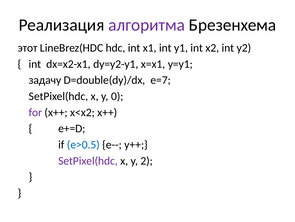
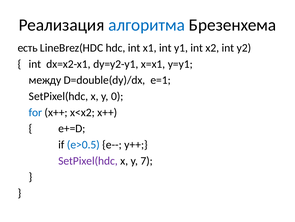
алгоритма colour: purple -> blue (147, 25)
этот: этот -> есть (28, 48)
задачу: задачу -> между (45, 80)
e=7: e=7 -> e=1 (161, 80)
for colour: purple -> blue (35, 112)
2: 2 -> 7 (147, 160)
